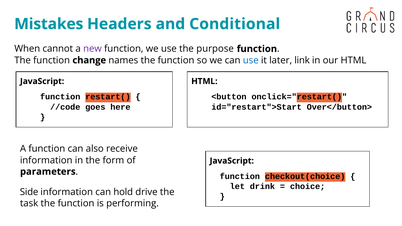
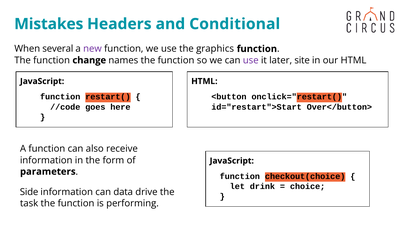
cannot: cannot -> several (58, 49)
purpose: purpose -> graphics (215, 49)
use colour: blue -> purple (251, 60)
link: link -> site (302, 60)
hold: hold -> data (123, 192)
